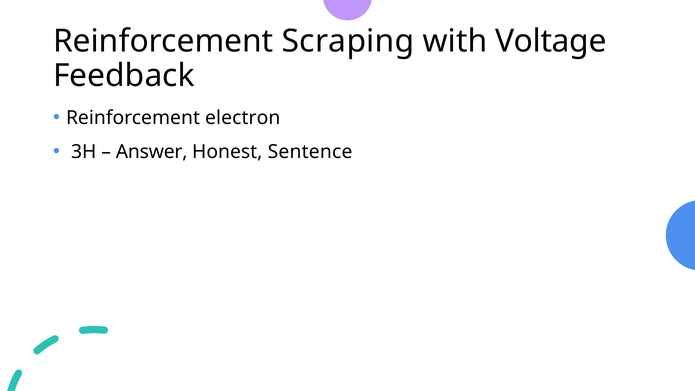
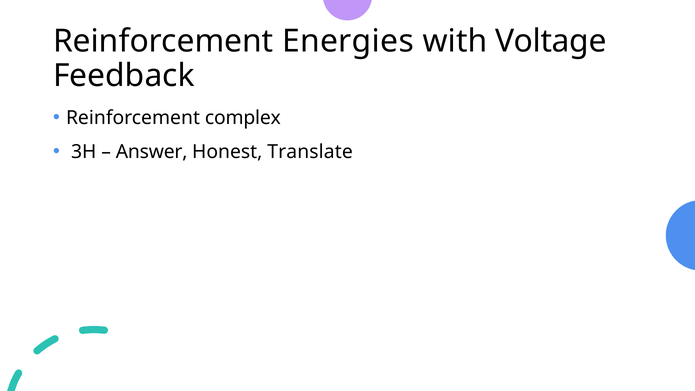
Scraping: Scraping -> Energies (348, 41)
electron: electron -> complex (243, 118)
Sentence: Sentence -> Translate (310, 152)
